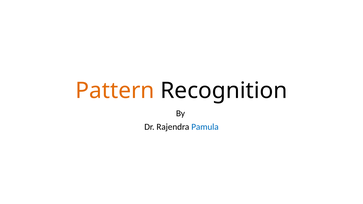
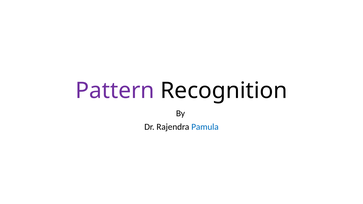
Pattern colour: orange -> purple (115, 91)
